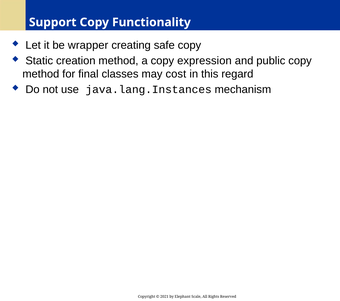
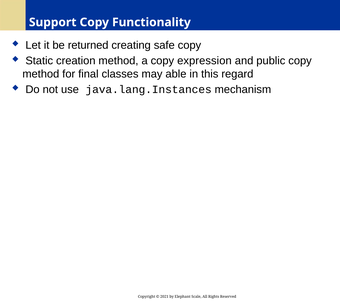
wrapper: wrapper -> returned (88, 45)
cost: cost -> able (176, 74)
